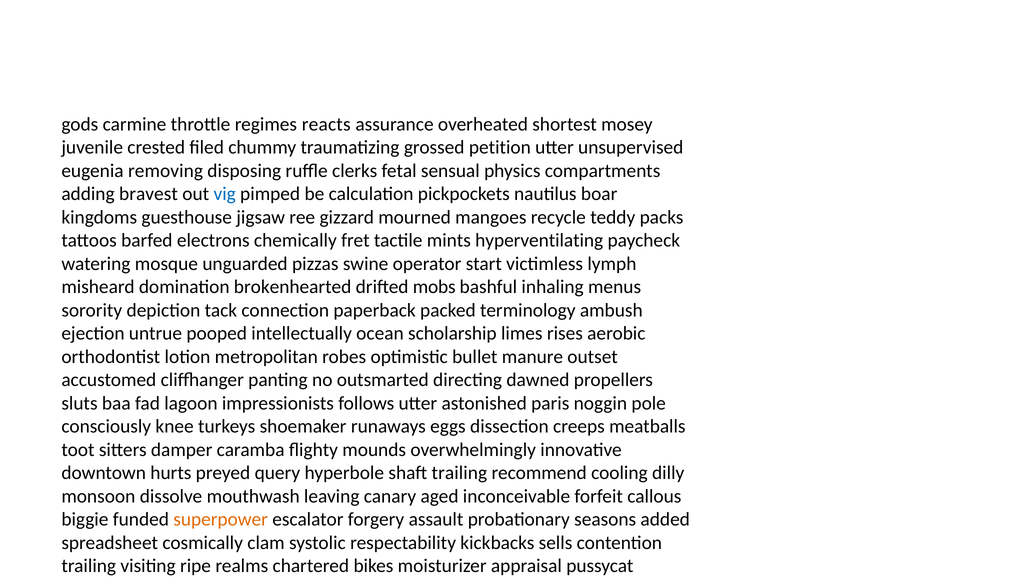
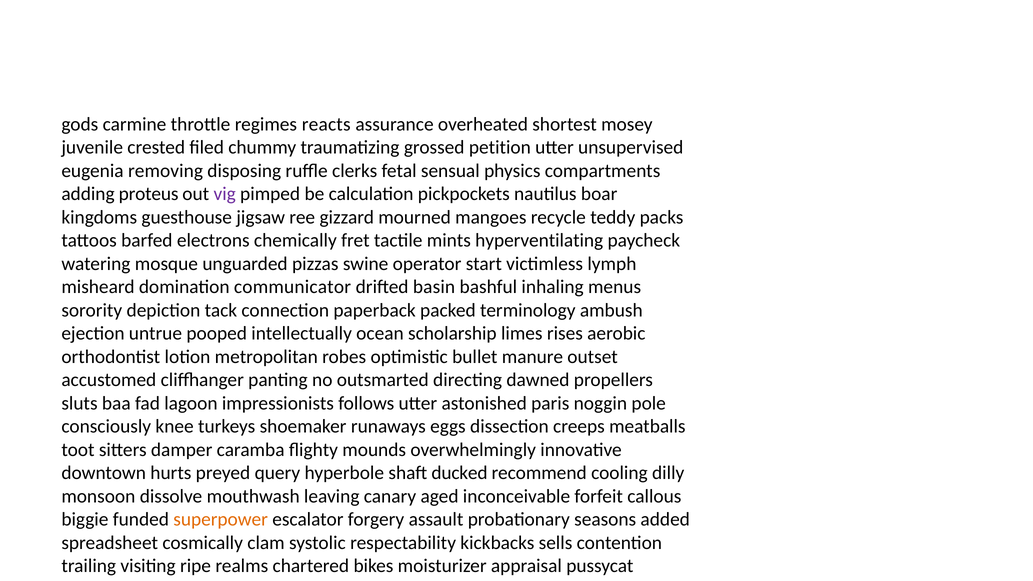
bravest: bravest -> proteus (149, 194)
vig colour: blue -> purple (225, 194)
brokenhearted: brokenhearted -> communicator (293, 287)
mobs: mobs -> basin (434, 287)
shaft trailing: trailing -> ducked (459, 473)
